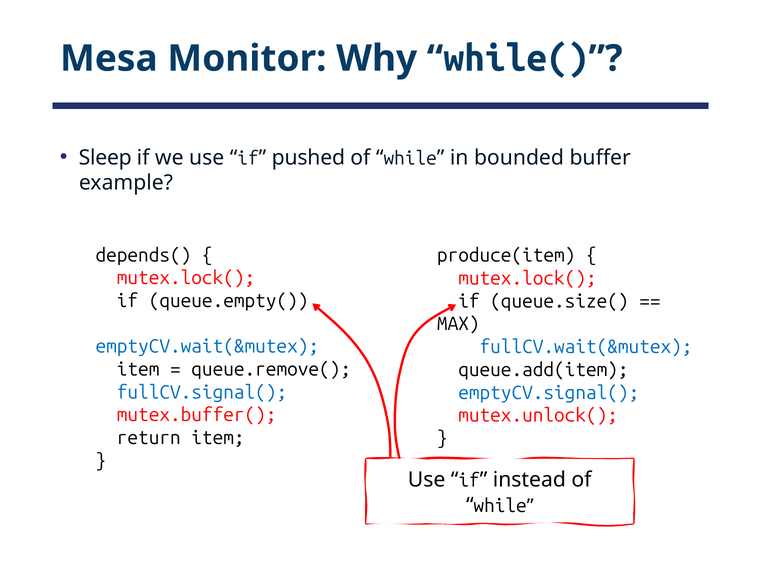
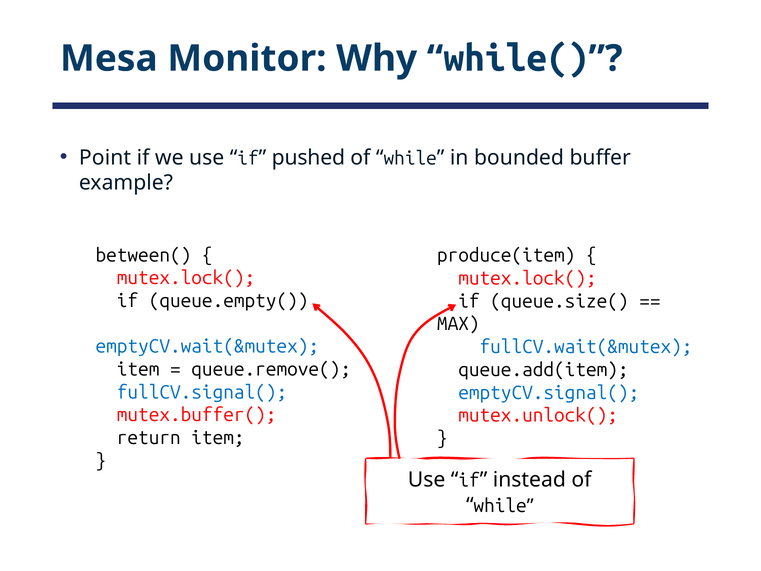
Sleep: Sleep -> Point (105, 158)
depends(: depends( -> between( (143, 255)
